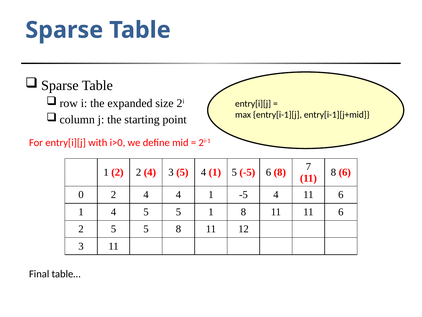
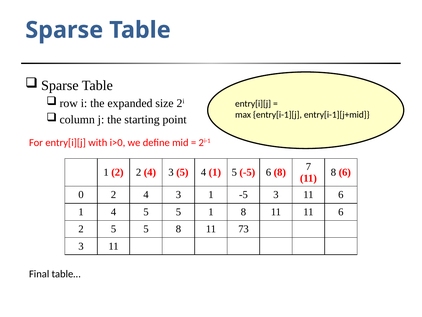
0 2 4 4: 4 -> 3 (178, 194)
-5 4: 4 -> 3 (276, 194)
12: 12 -> 73 (243, 229)
